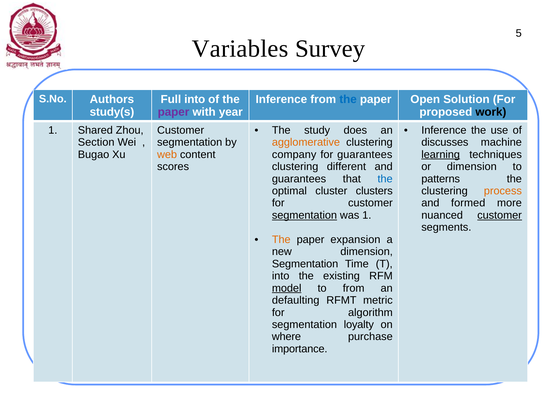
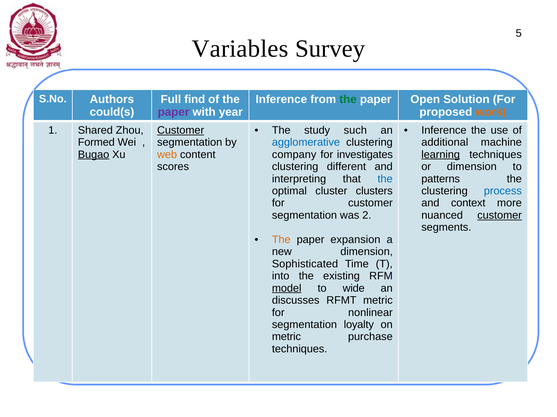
Full into: into -> find (195, 99)
the colour: blue -> green (348, 99)
study(s: study(s -> could(s (112, 112)
work colour: black -> orange (491, 112)
Customer underline: none -> present (181, 130)
does: does -> such (355, 130)
Section: Section -> Formed (96, 143)
agglomerative colour: orange -> blue (306, 143)
discusses: discusses -> additional (445, 143)
Bugao underline: none -> present (94, 155)
for guarantees: guarantees -> investigates (365, 155)
guarantees: guarantees -> interpreting (299, 179)
process colour: orange -> blue (503, 191)
formed: formed -> context (468, 203)
segmentation underline: present -> none (304, 216)
was 1: 1 -> 2 (367, 216)
Segmentation: Segmentation -> Sophisticated (305, 264)
to from: from -> wide (354, 289)
defaulting: defaulting -> discusses (296, 301)
algorithm: algorithm -> nonlinear (370, 313)
where: where -> metric (286, 337)
importance: importance -> techniques (300, 350)
